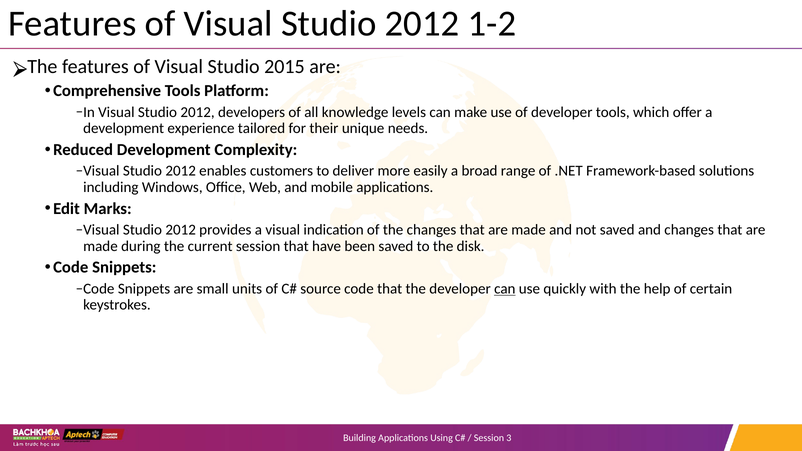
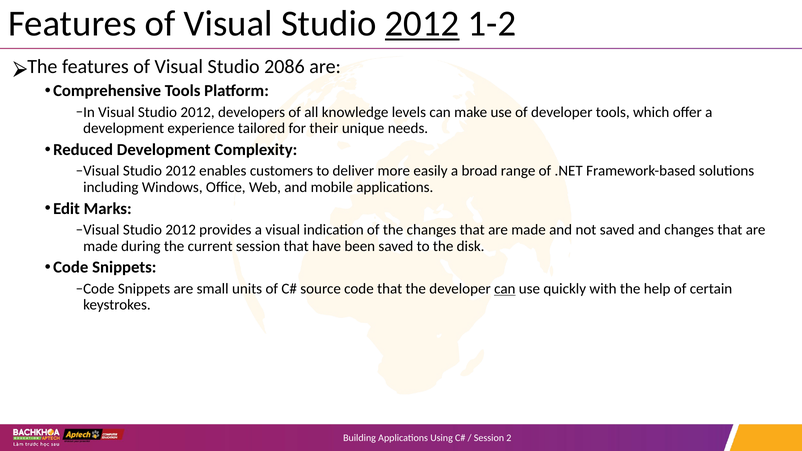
2012 underline: none -> present (422, 24)
2015: 2015 -> 2086 (284, 67)
3: 3 -> 2 (509, 438)
